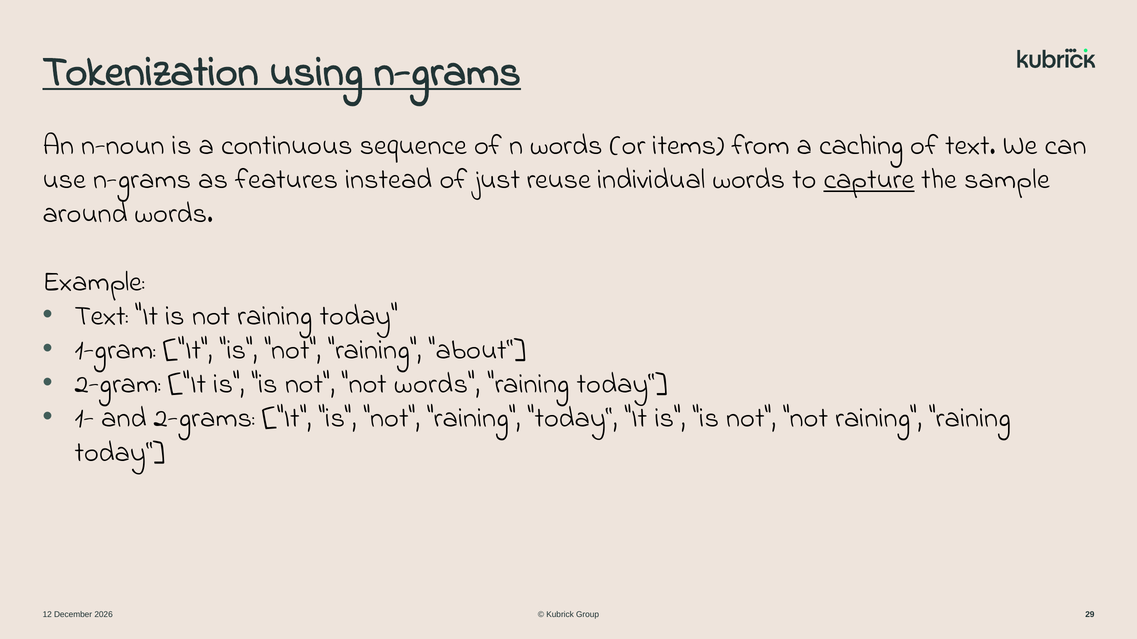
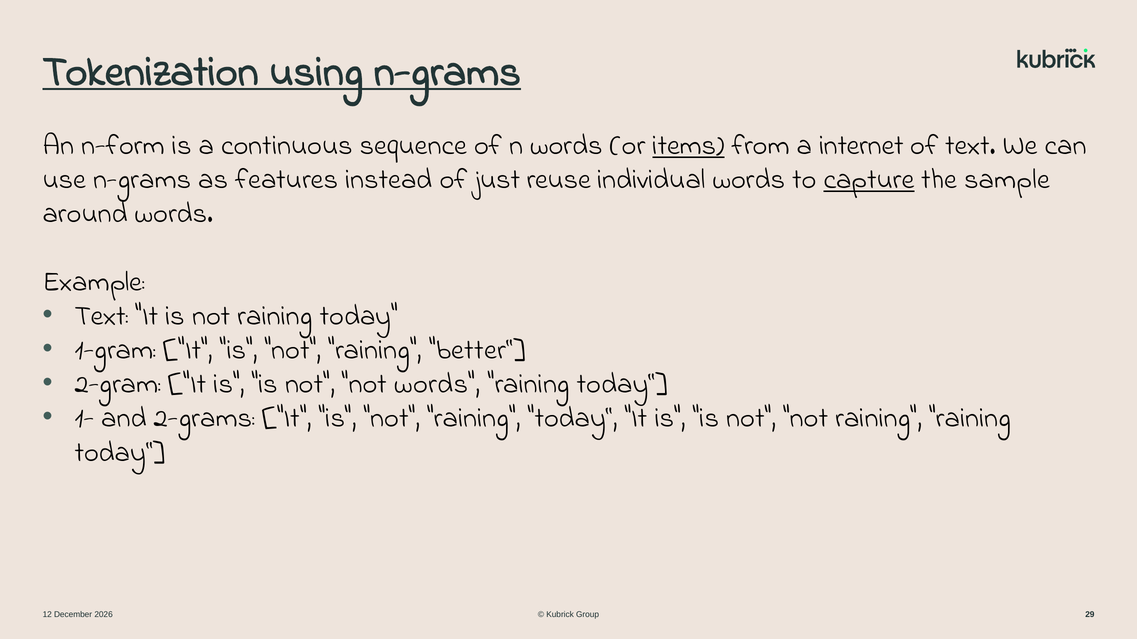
n-noun: n-noun -> n-form (123, 145)
items underline: none -> present (689, 145)
caching: caching -> internet (861, 145)
about“: about“ -> better“ (477, 350)
